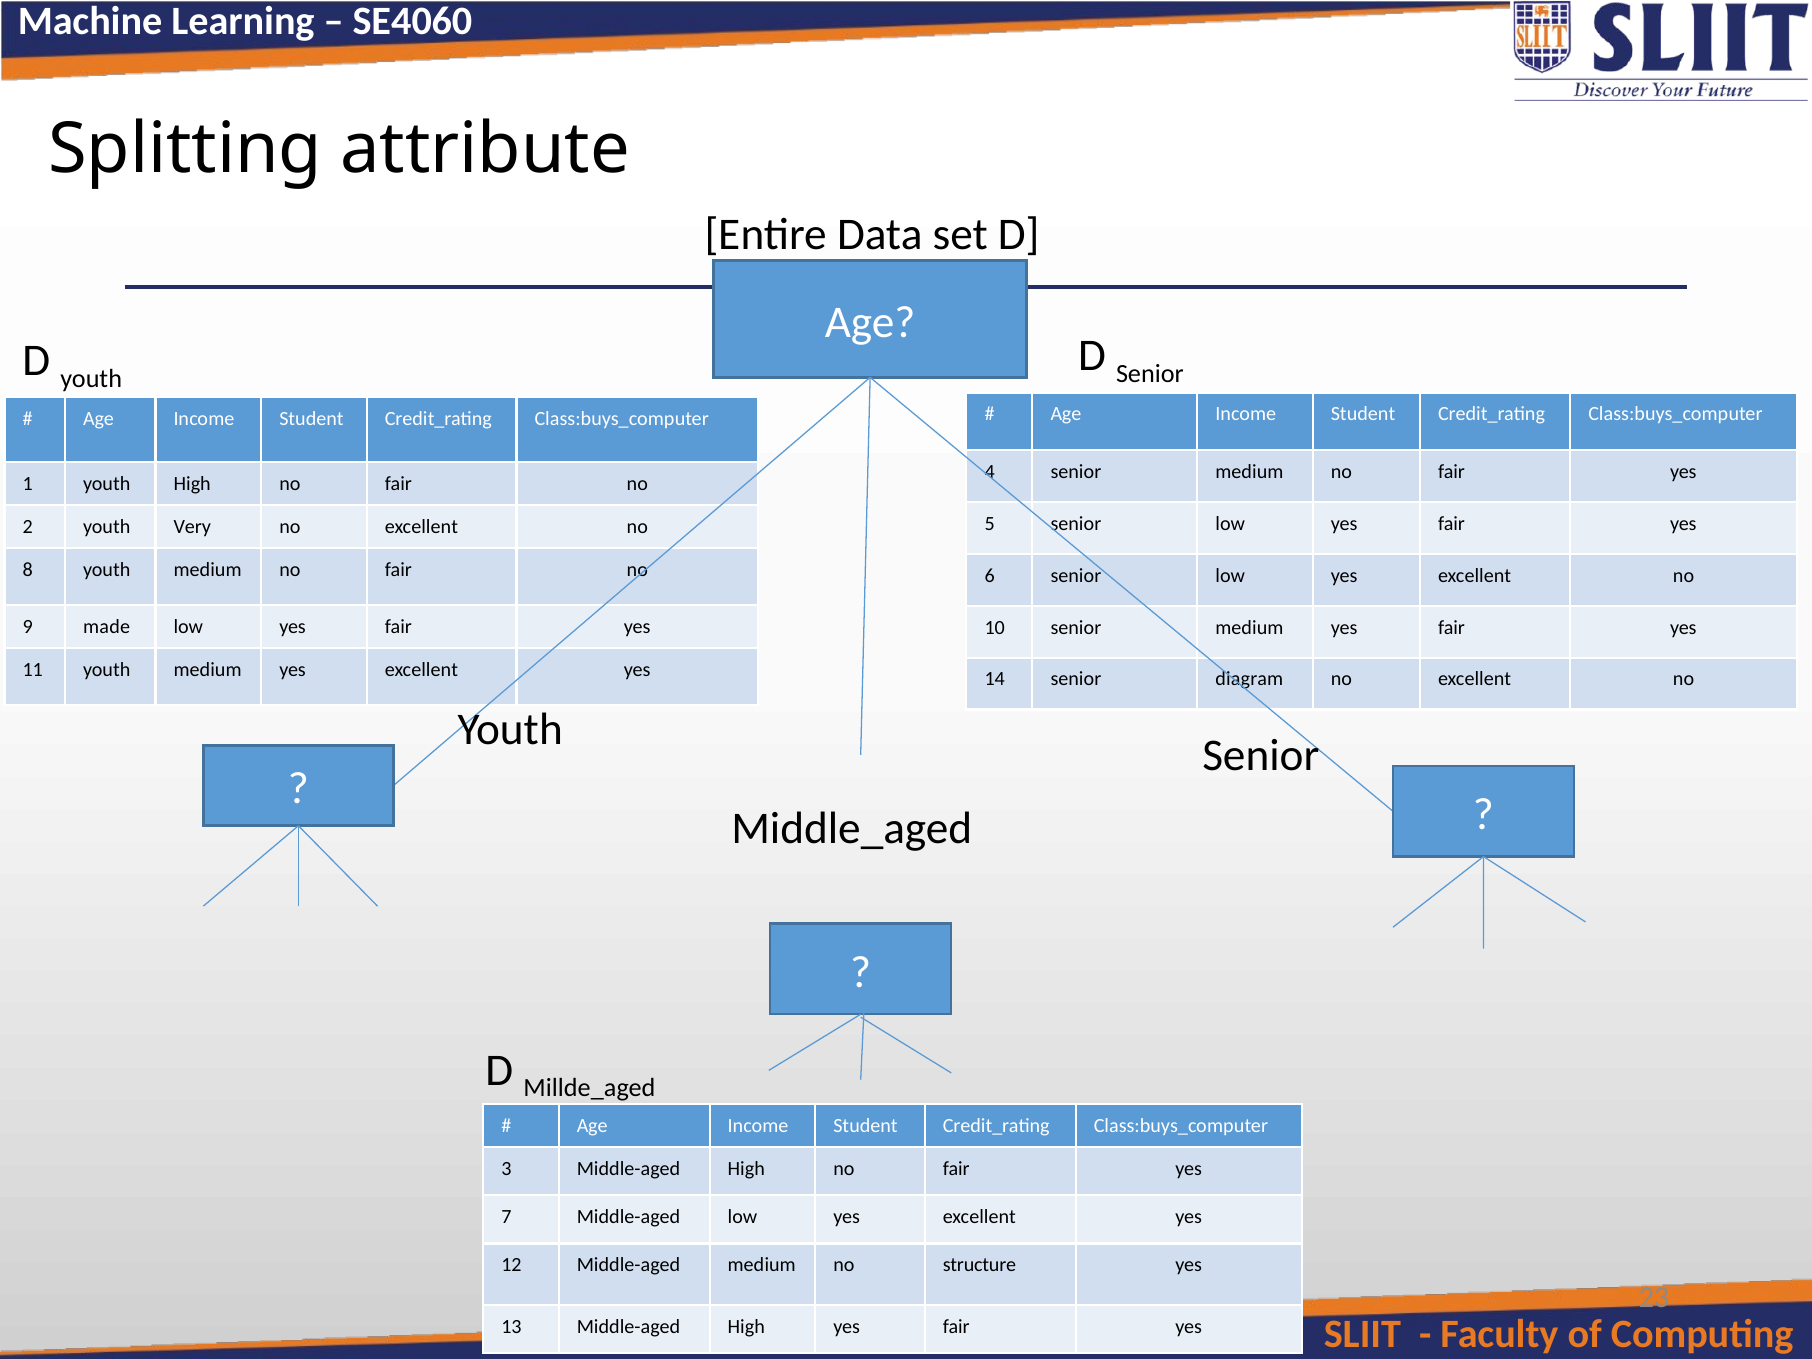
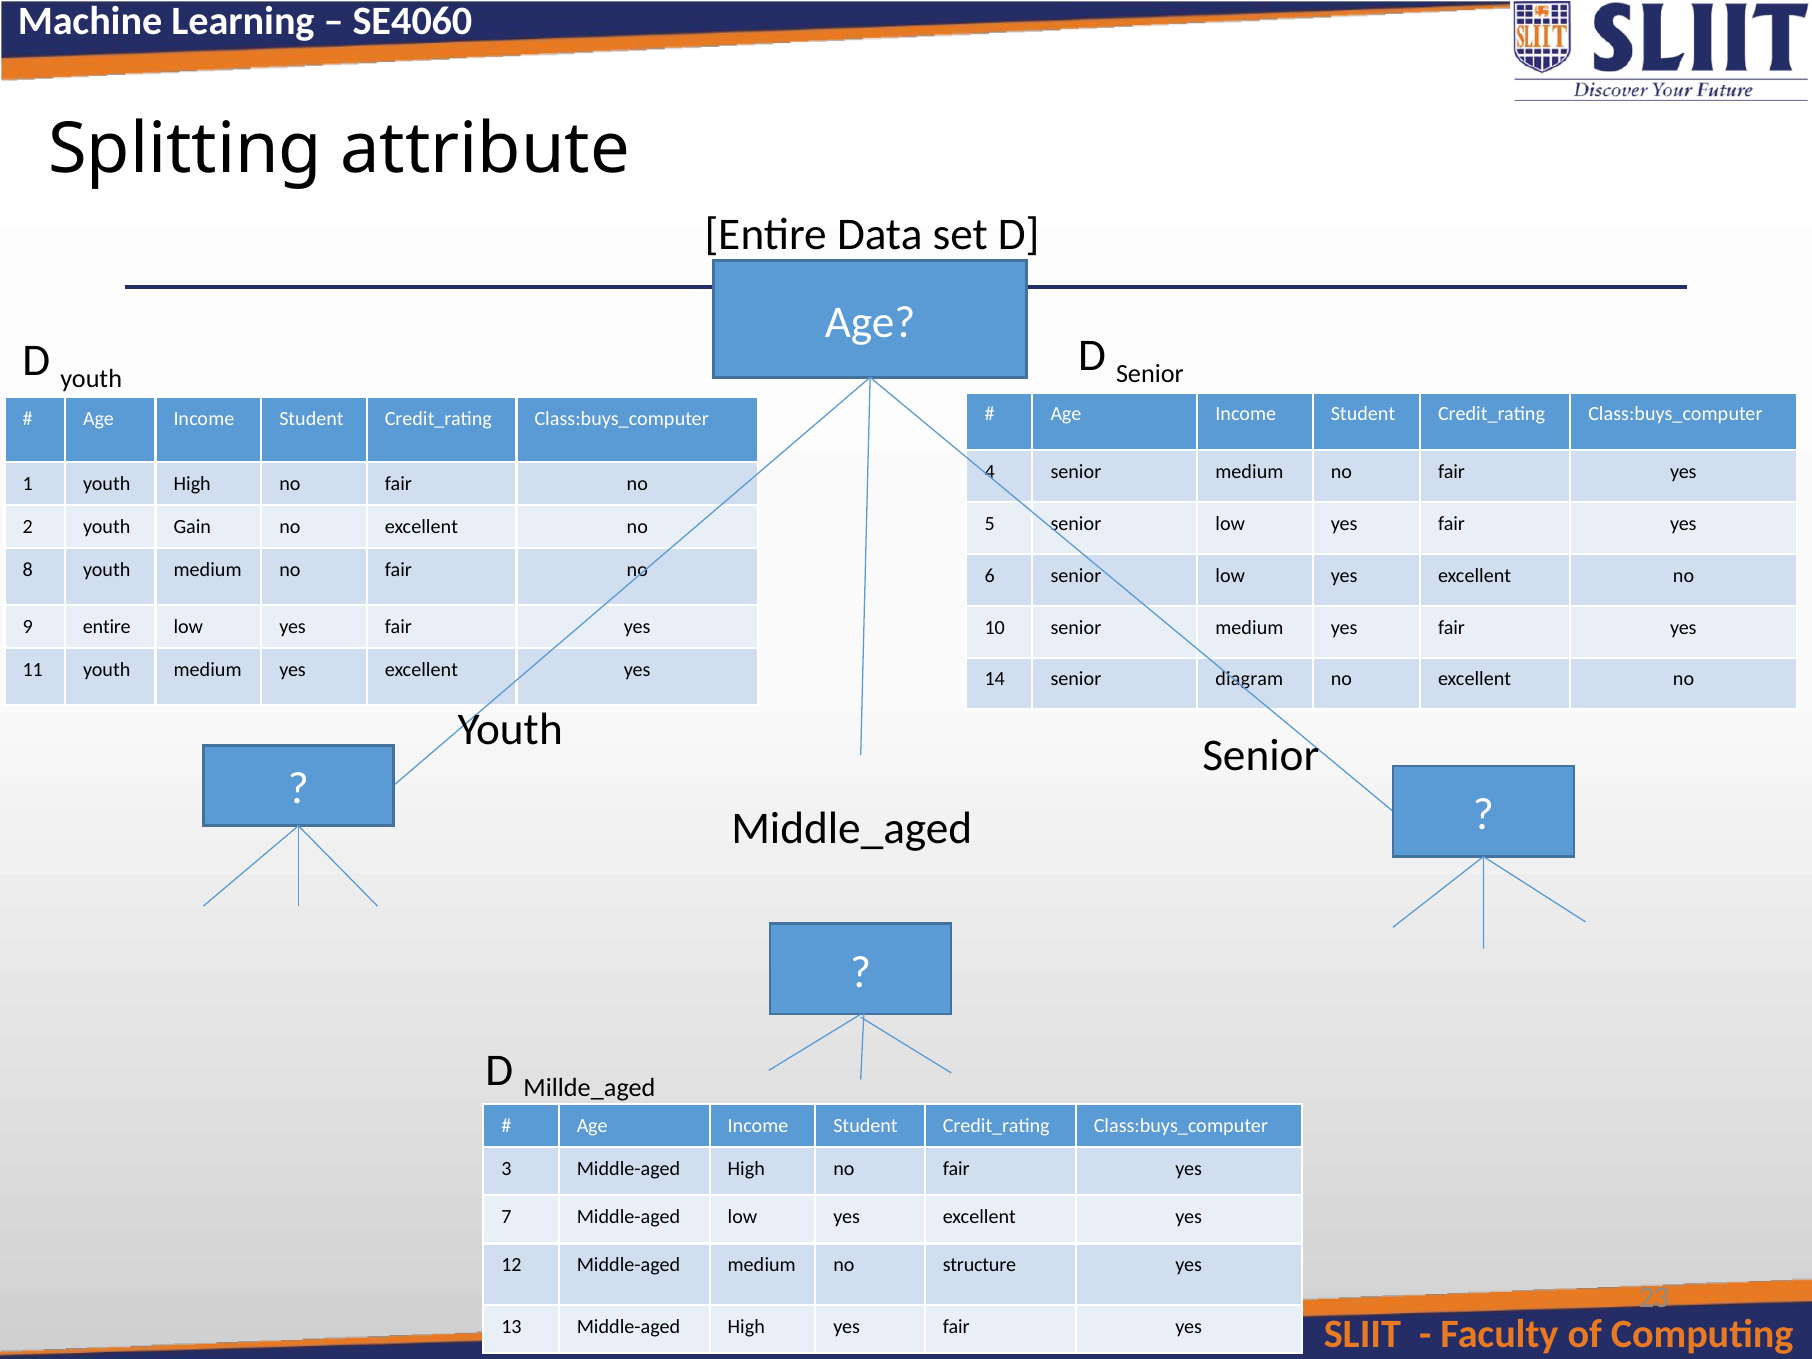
Very: Very -> Gain (192, 527)
9 made: made -> entire (107, 627)
